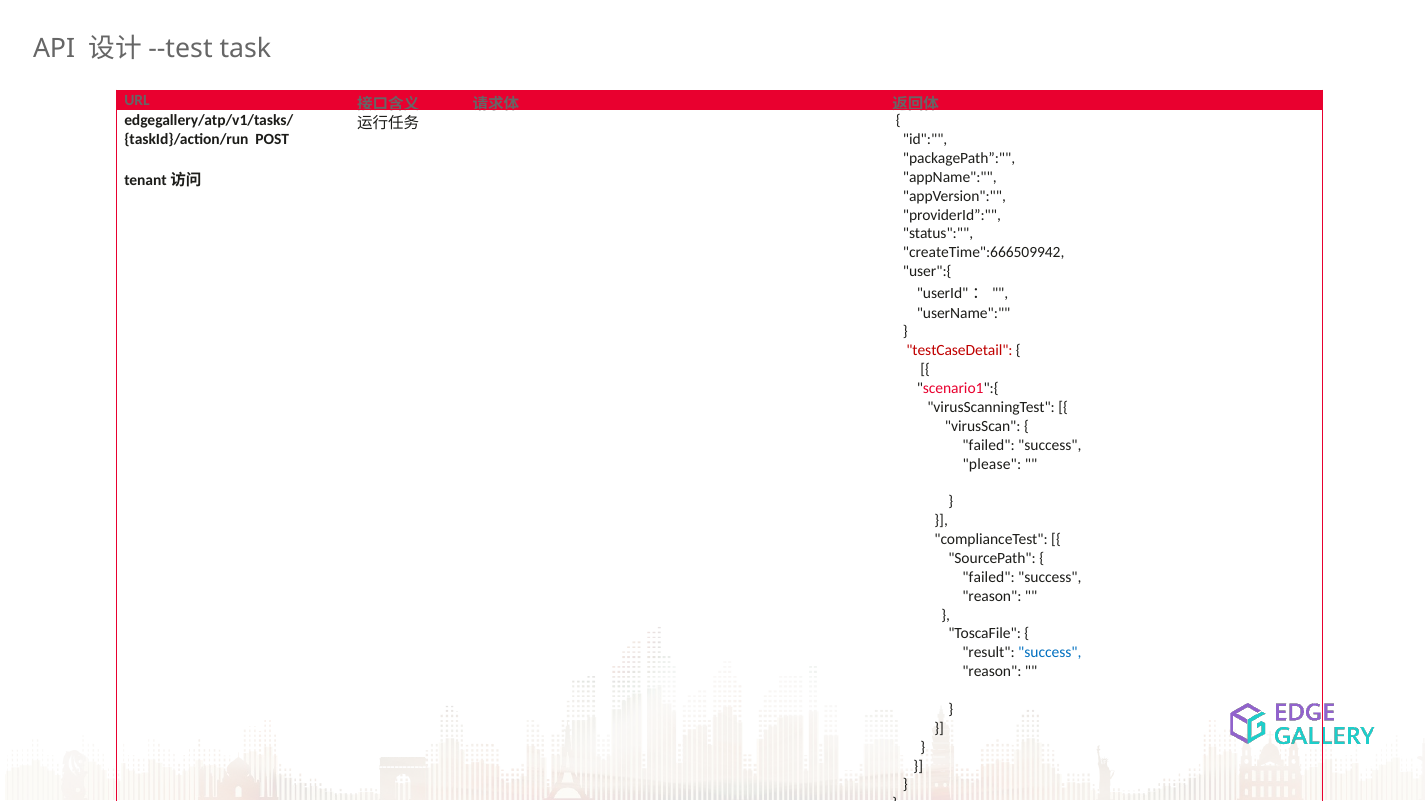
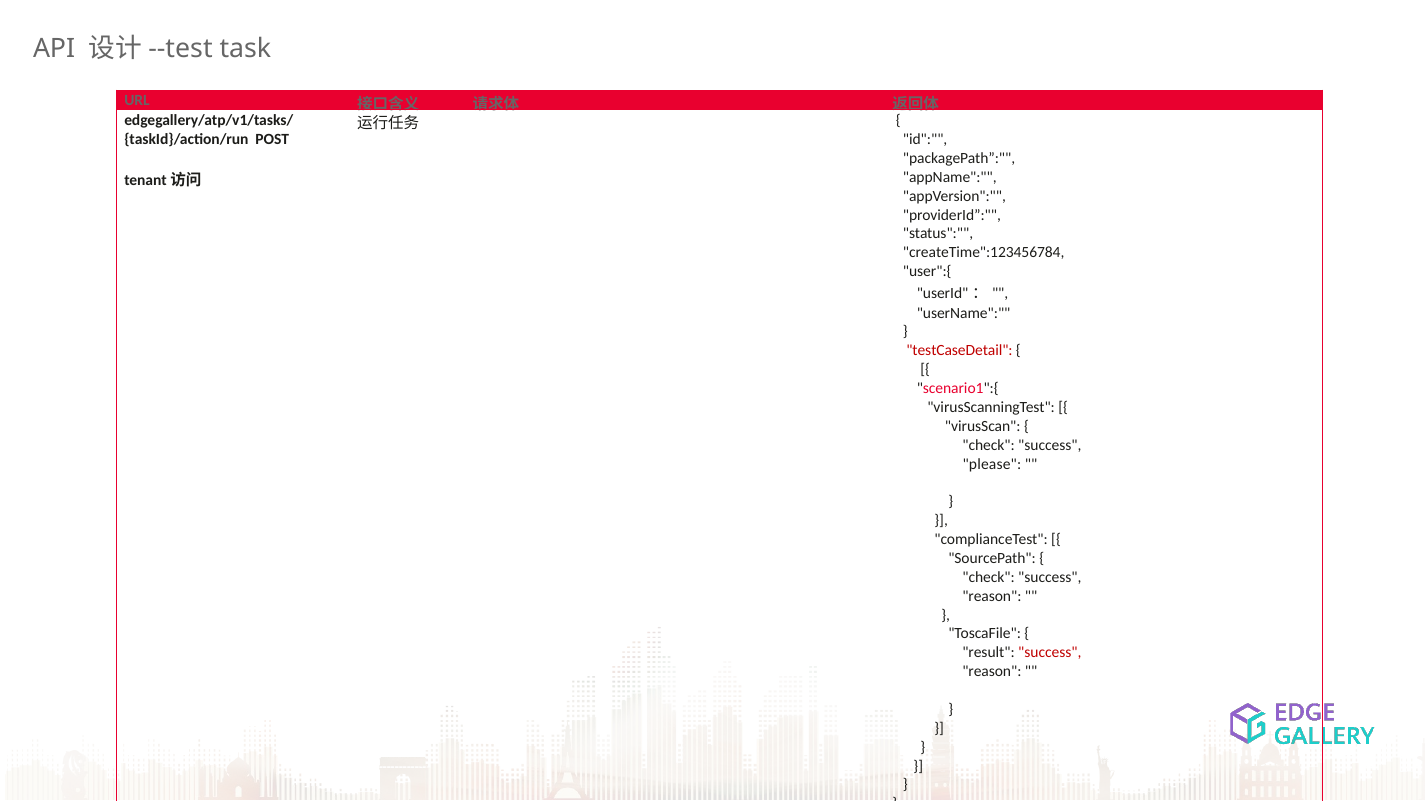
createTime":666509942: createTime":666509942 -> createTime":123456784 (984, 253)
failed: failed -> check (989, 445)
failed: failed -> check (989, 577)
success colour: blue -> red (1050, 653)
